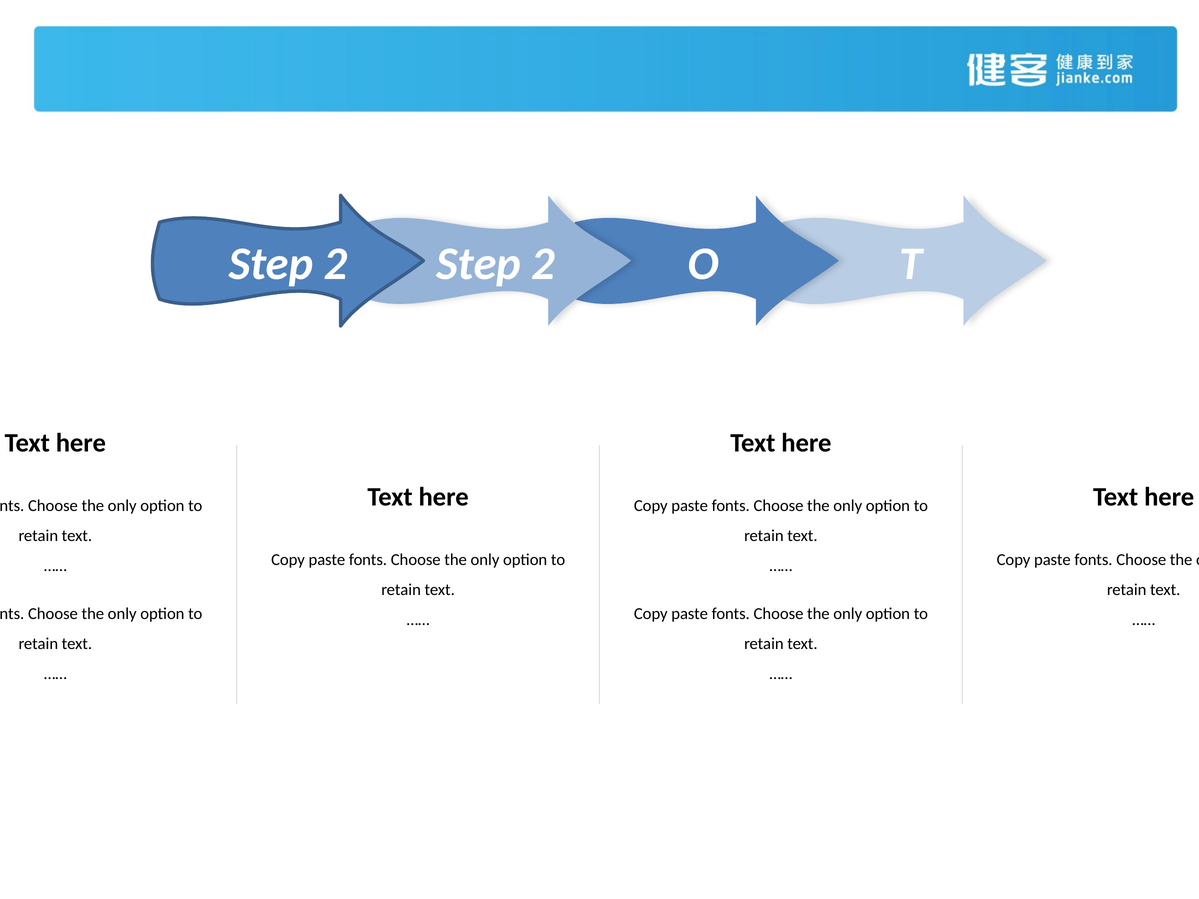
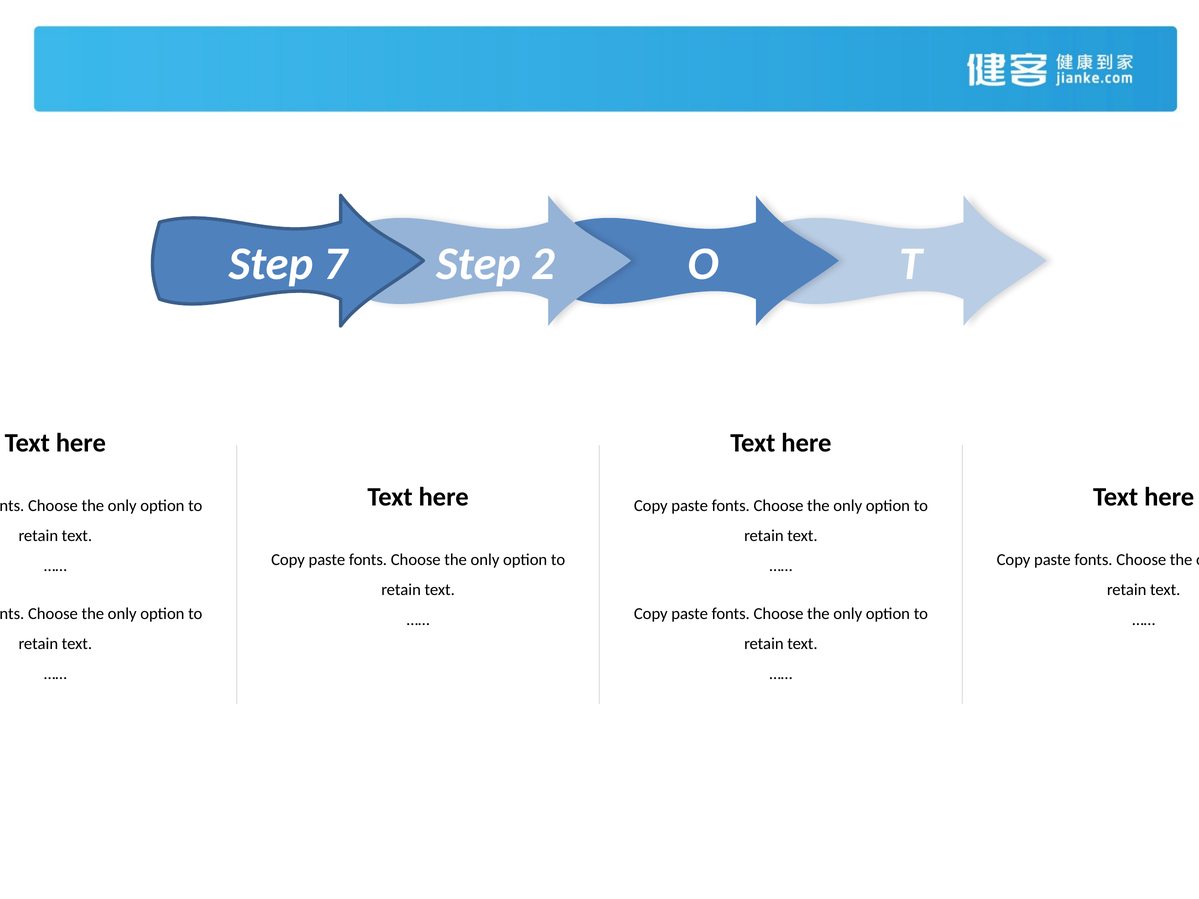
2: 2 -> 7 (336, 264)
